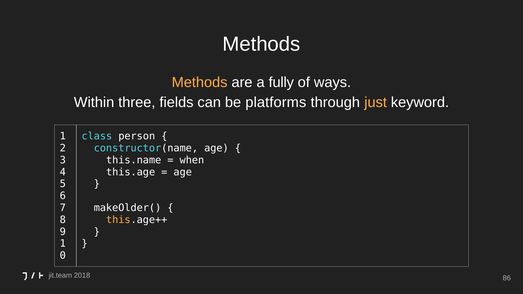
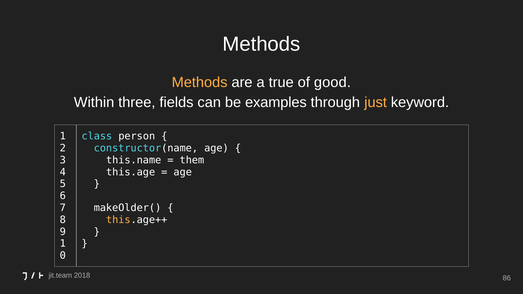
fully: fully -> true (281, 83)
ways: ways -> good (332, 83)
platforms: platforms -> examples (276, 103)
when: when -> them (192, 160)
